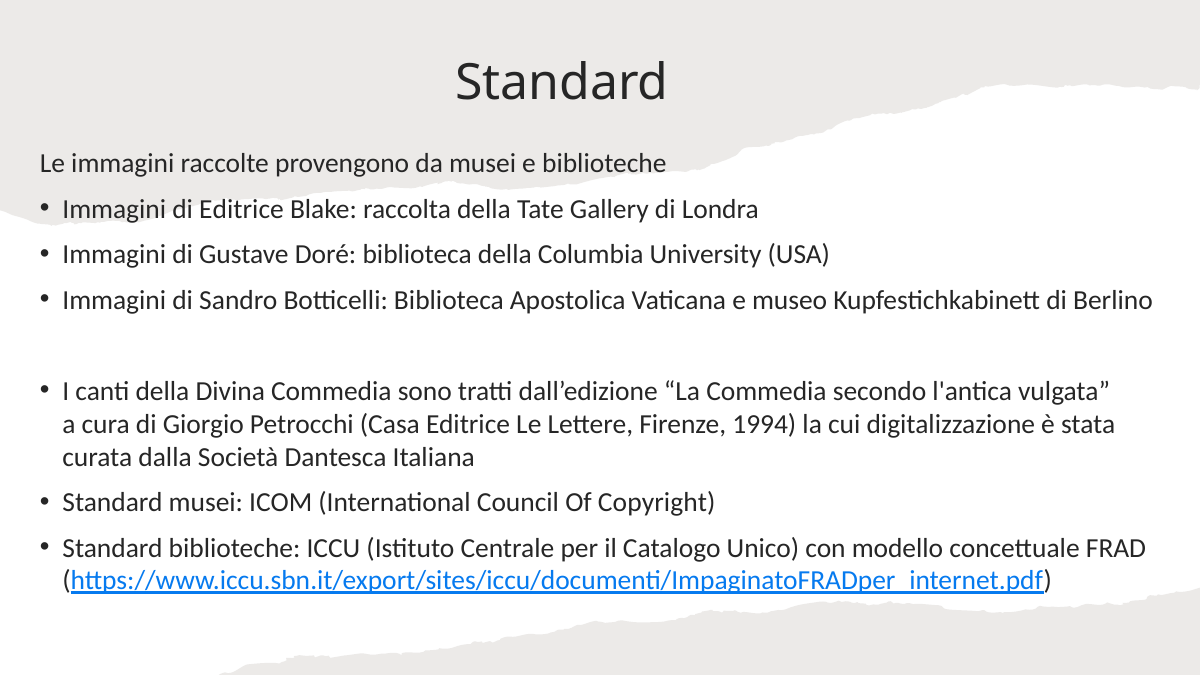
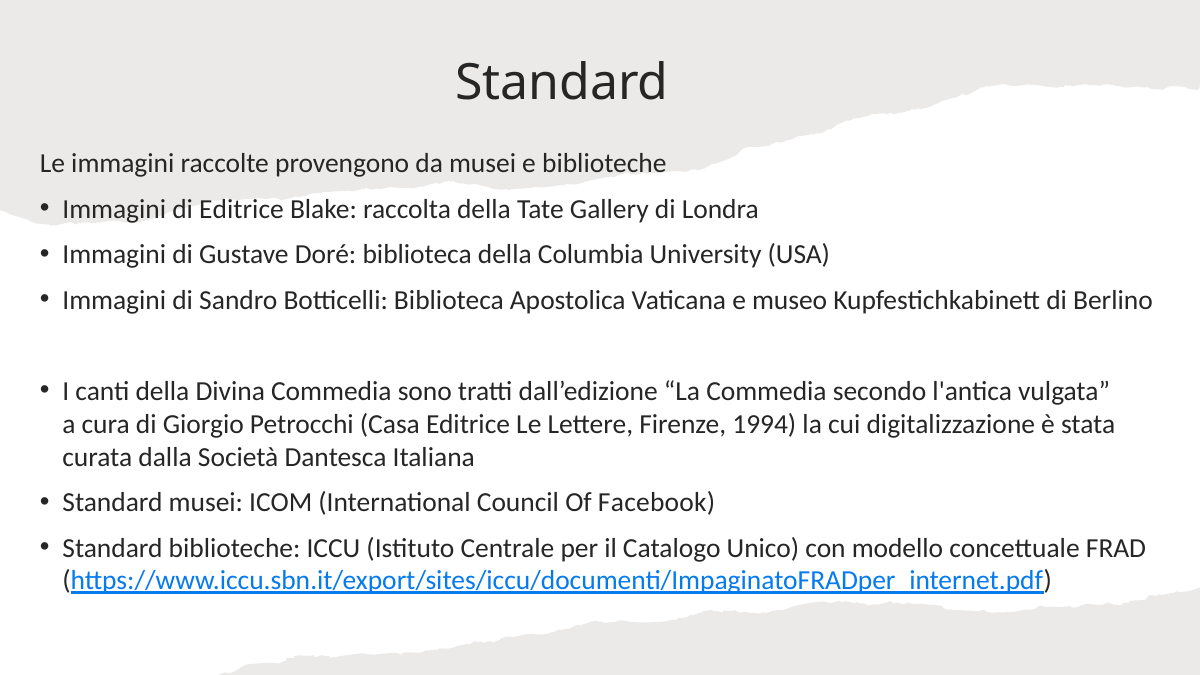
Copyright: Copyright -> Facebook (657, 502)
